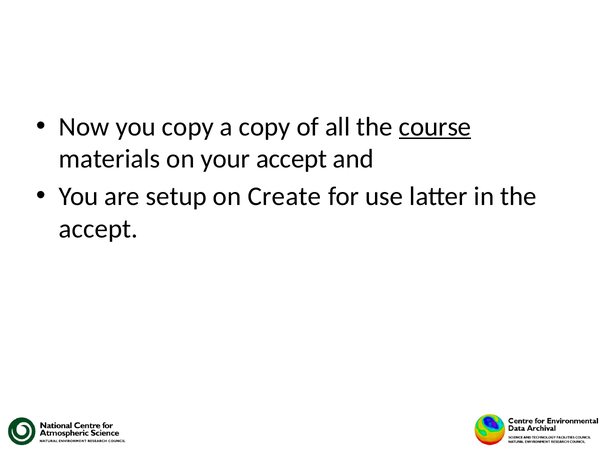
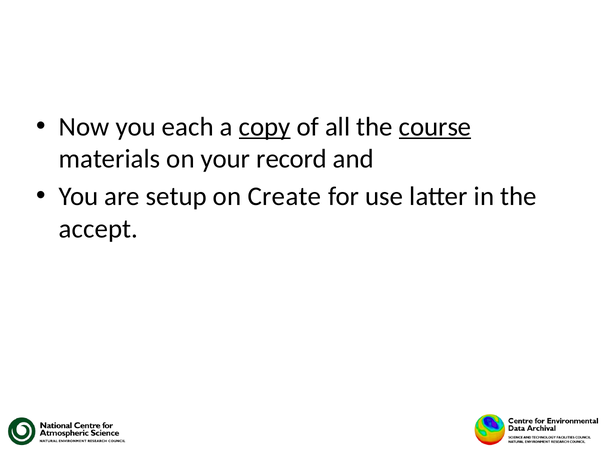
you copy: copy -> each (188, 127)
copy underline: none -> present (265, 127)
your accept: accept -> record (292, 159)
